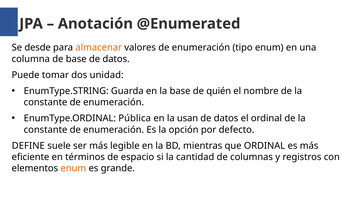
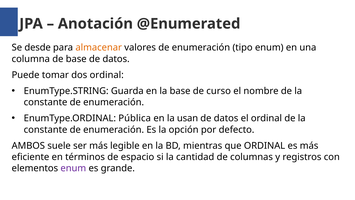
dos unidad: unidad -> ordinal (107, 75)
quién: quién -> curso (219, 91)
DEFINE: DEFINE -> AMBOS (28, 145)
enum colour: orange -> purple (73, 168)
